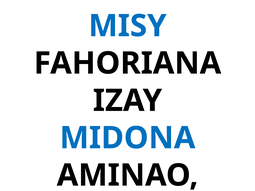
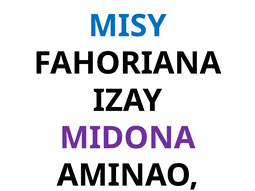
MIDONA colour: blue -> purple (128, 138)
